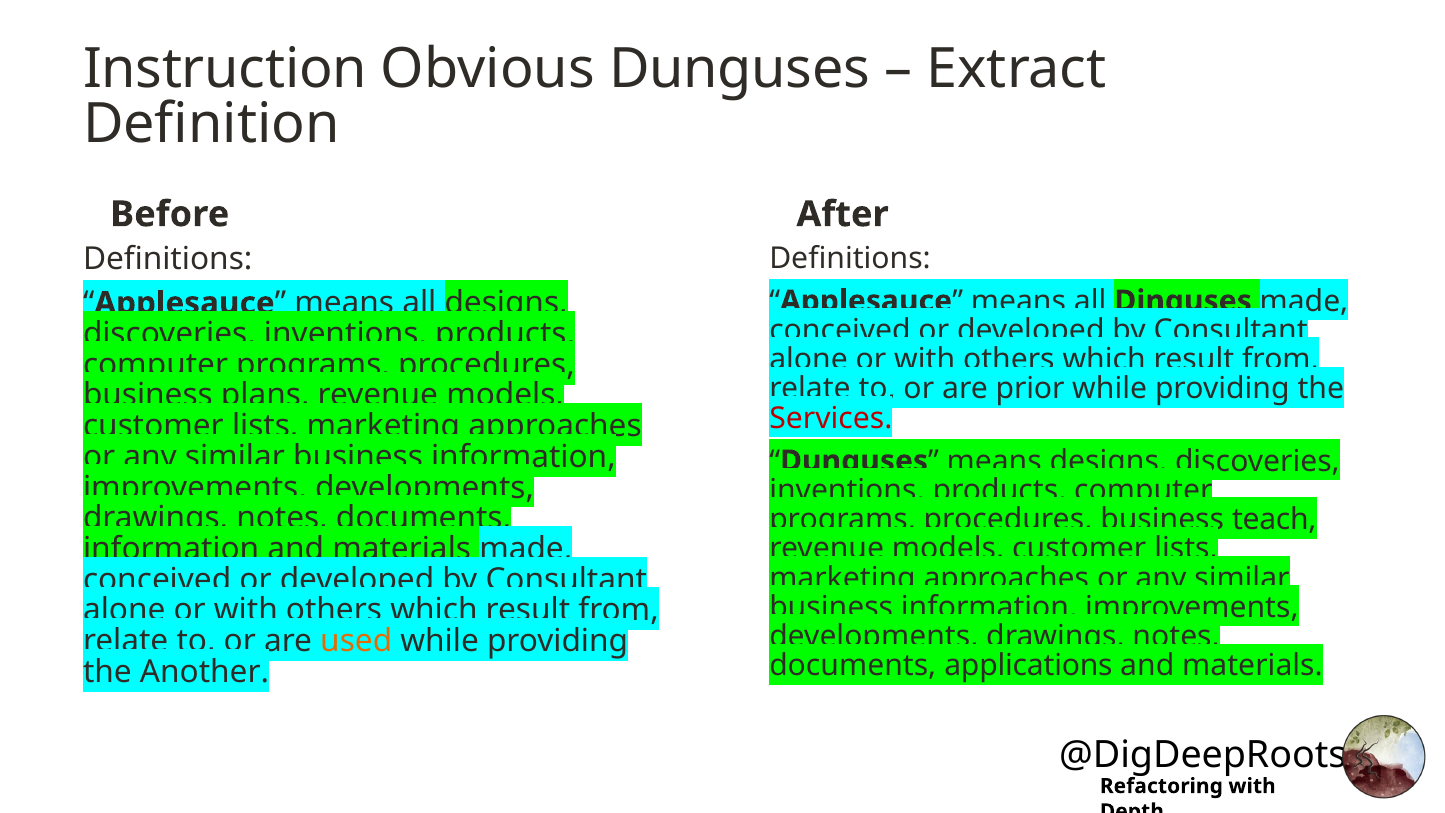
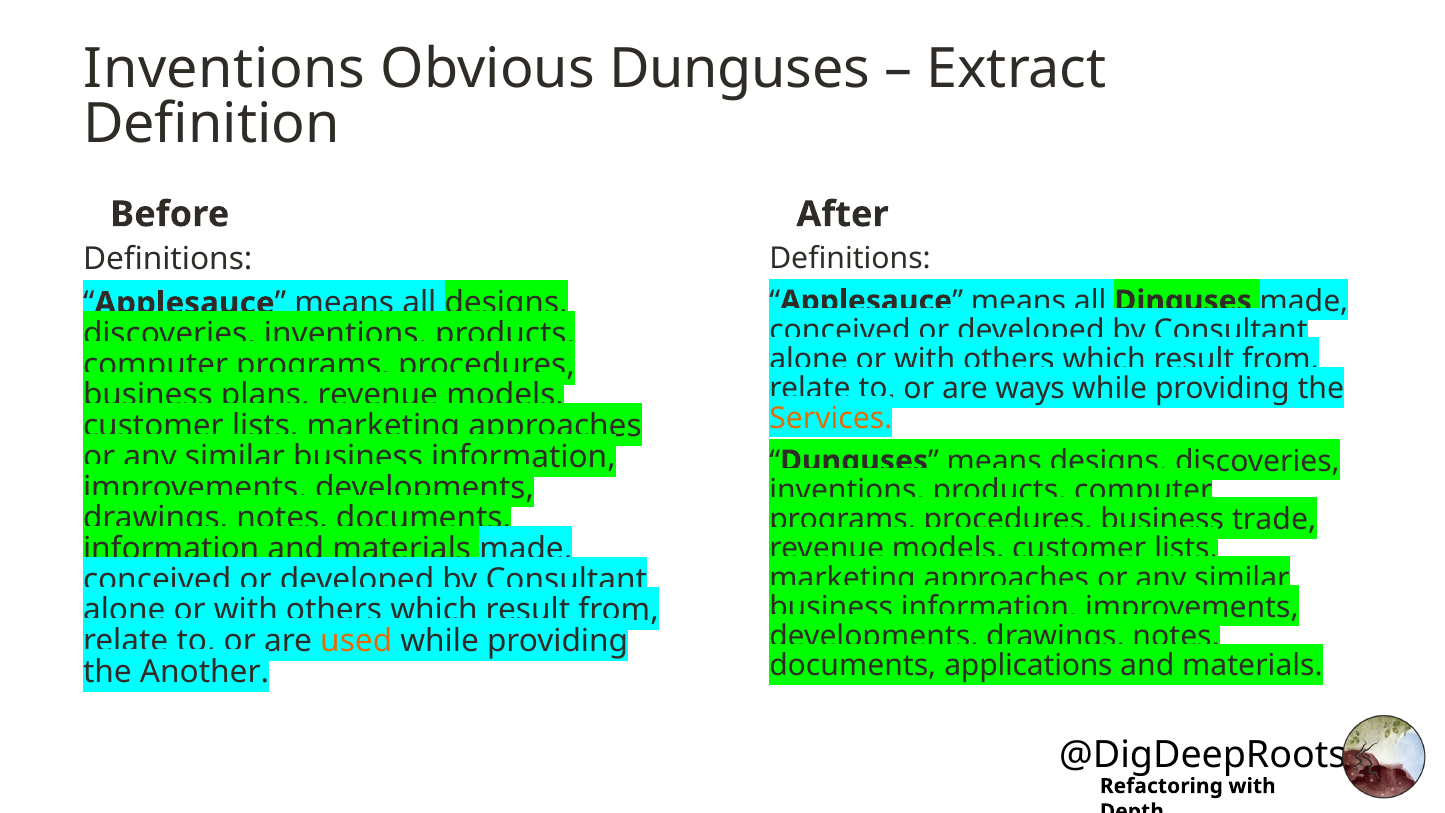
Instruction: Instruction -> Inventions (225, 70)
prior: prior -> ways (1030, 389)
Services colour: red -> orange (831, 418)
teach: teach -> trade (1274, 520)
